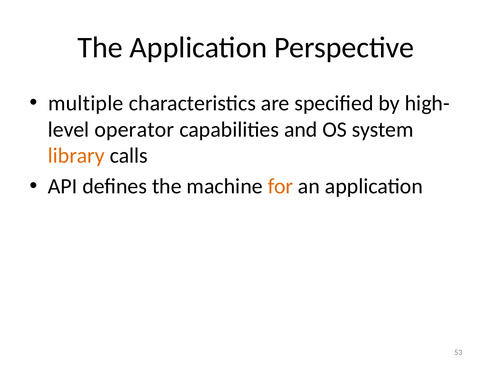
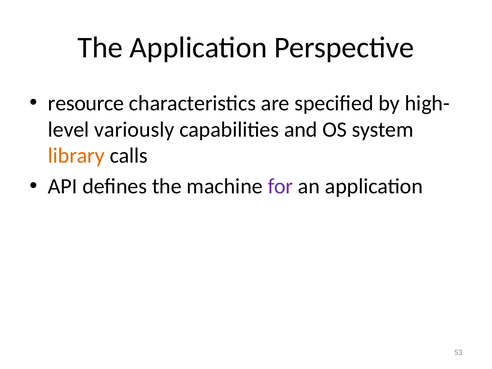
multiple: multiple -> resource (86, 103)
operator: operator -> variously (134, 129)
for colour: orange -> purple (280, 186)
